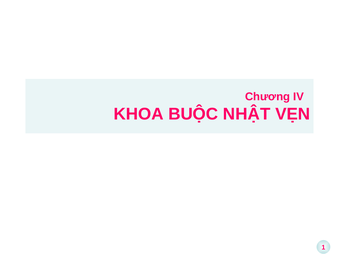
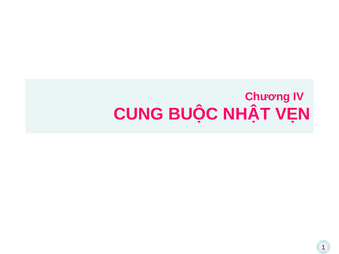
KHOA: KHOA -> CUNG (139, 114)
